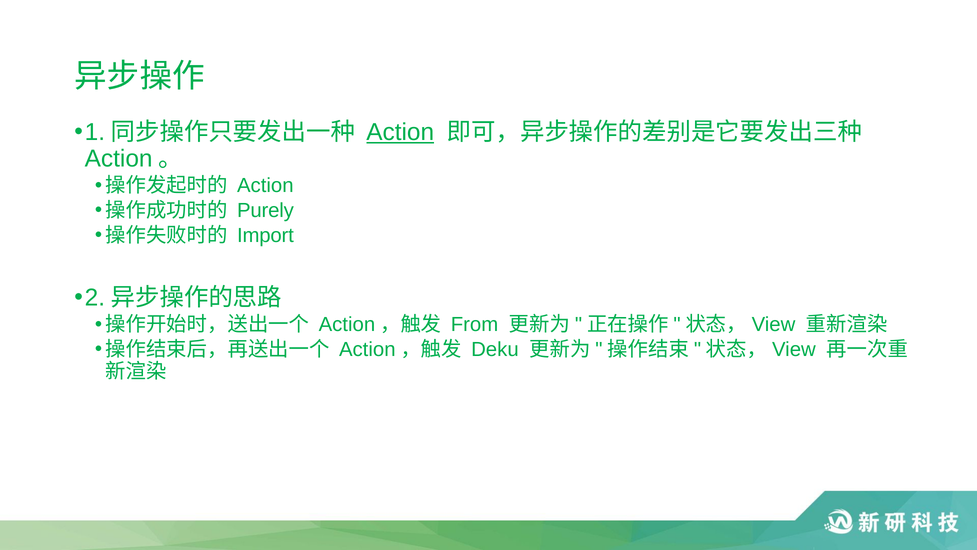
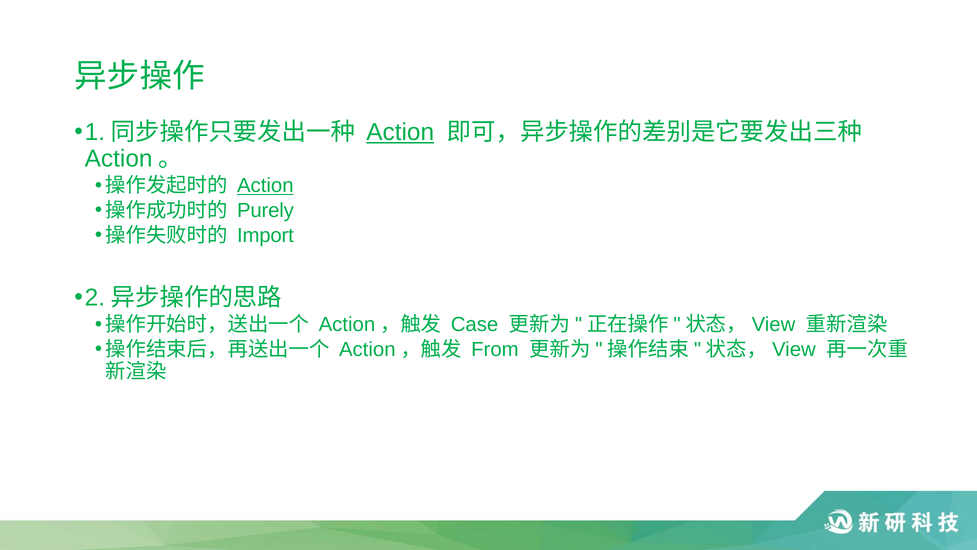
Action underline: none -> present (265, 186)
From: From -> Case (475, 324)
Deku: Deku -> From (495, 349)
